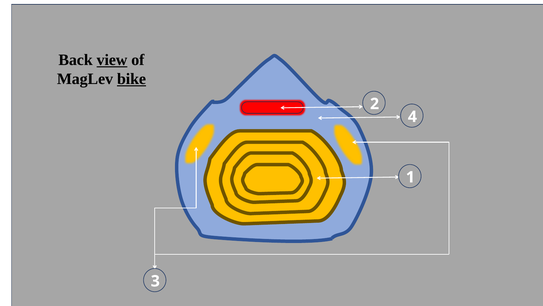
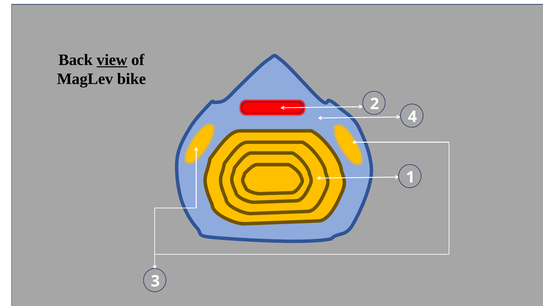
bike underline: present -> none (131, 79)
